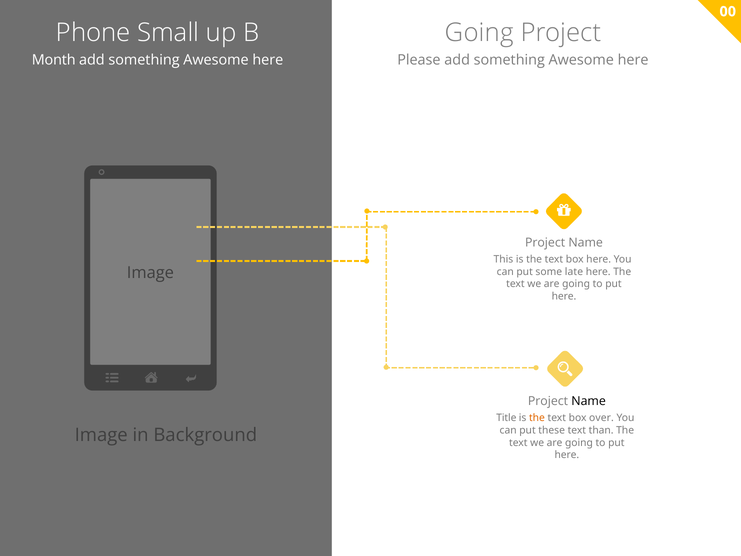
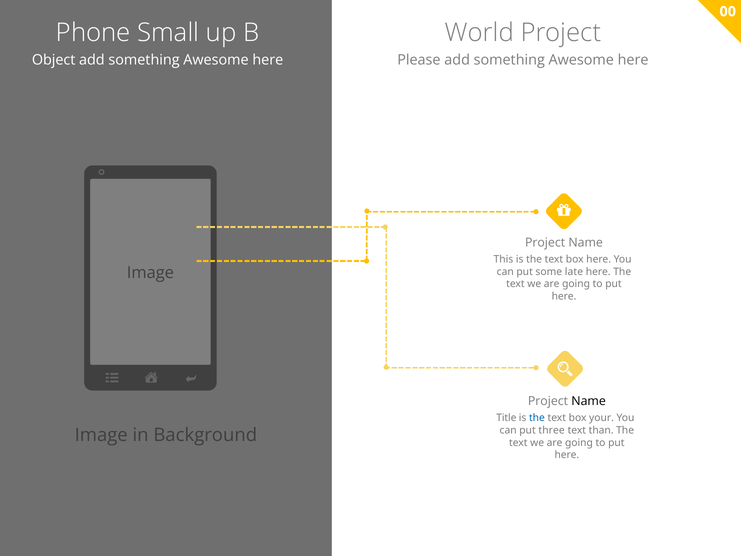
Going: Going -> World (479, 33)
Month: Month -> Object (54, 60)
the colour: orange -> blue (537, 418)
over: over -> your (602, 418)
these: these -> three (552, 430)
